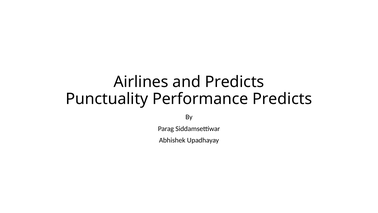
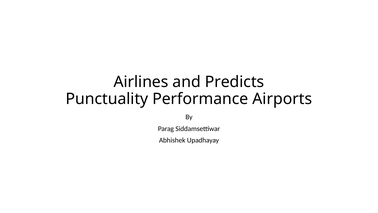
Performance Predicts: Predicts -> Airports (282, 99)
